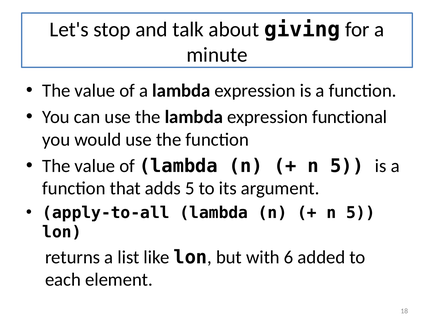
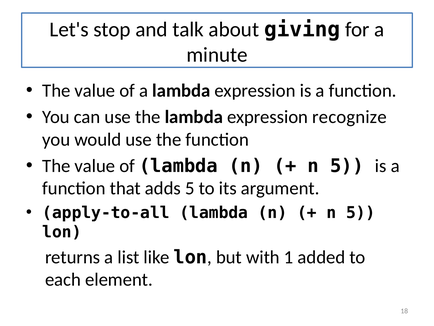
functional: functional -> recognize (349, 117)
6: 6 -> 1 (289, 257)
